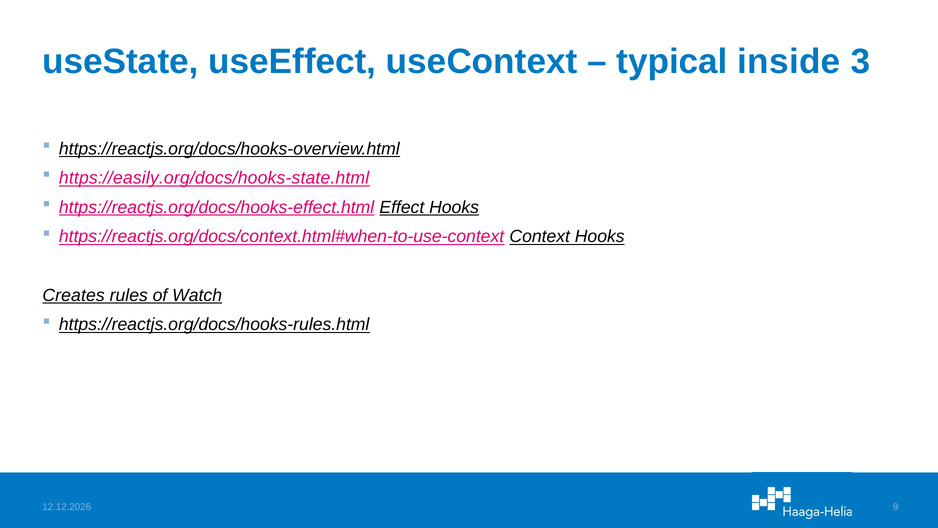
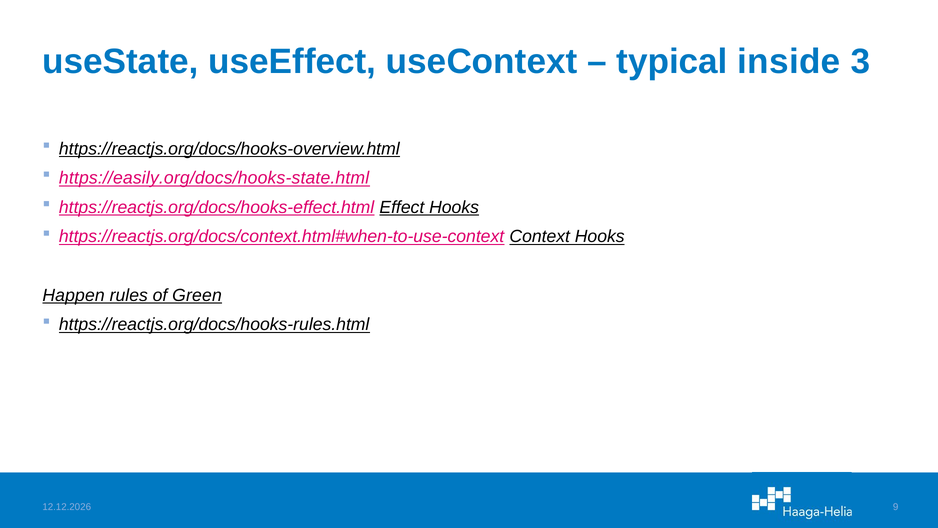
Creates: Creates -> Happen (74, 295)
Watch: Watch -> Green (197, 295)
